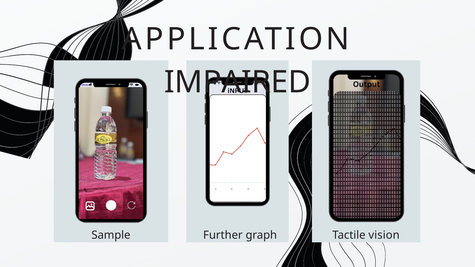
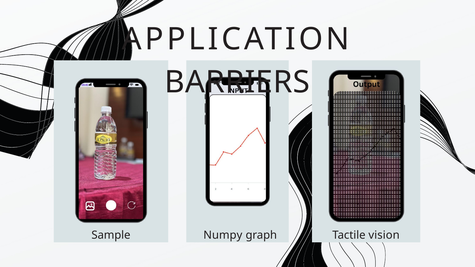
IMPAIRED: IMPAIRED -> BARRIERS (237, 82)
Further: Further -> Numpy (223, 235)
